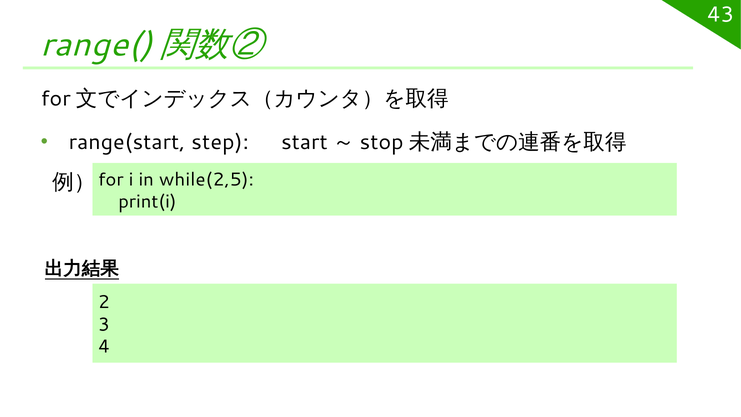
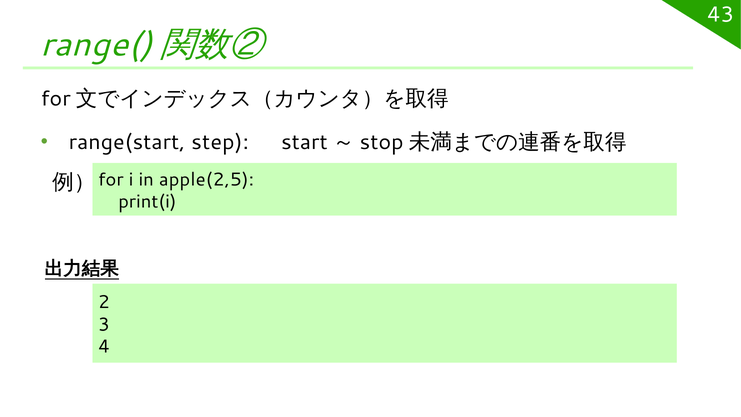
while(2,5: while(2,5 -> apple(2,5 (206, 179)
